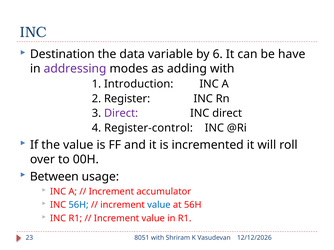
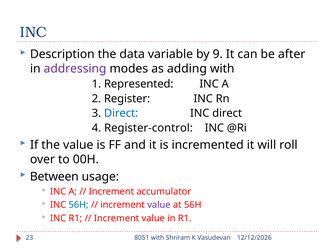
Destination: Destination -> Description (62, 54)
6: 6 -> 9 (218, 54)
have: have -> after (292, 54)
Introduction: Introduction -> Represented (139, 84)
Direct colour: purple -> blue (121, 114)
value colour: blue -> purple (159, 205)
